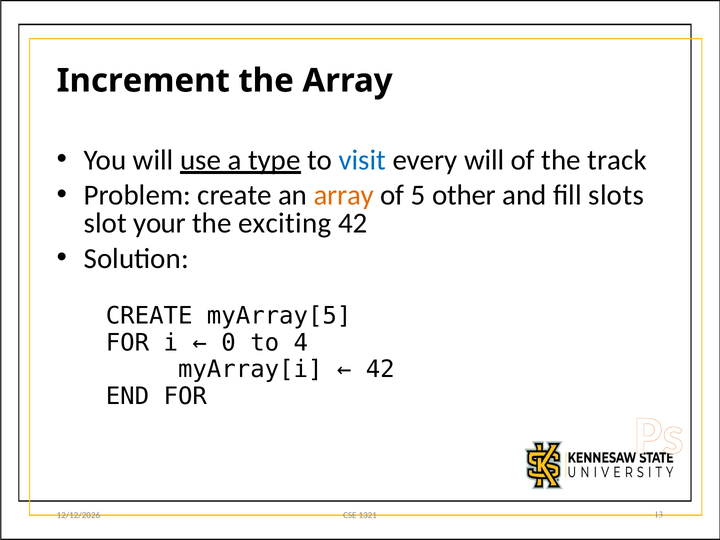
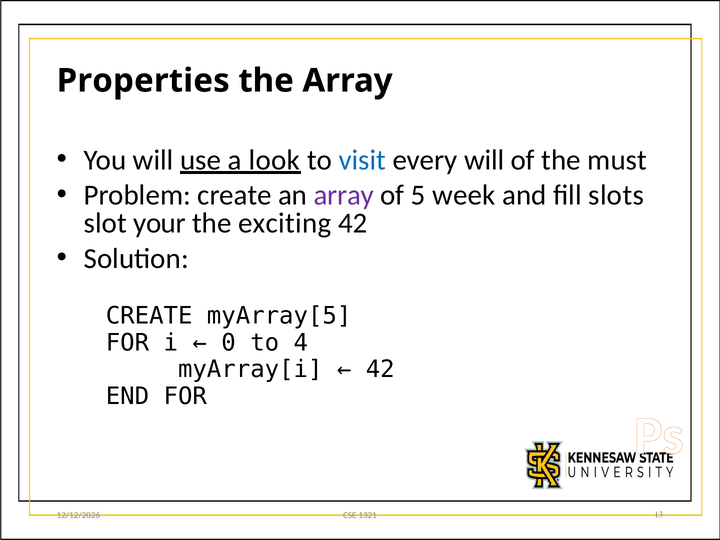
Increment: Increment -> Properties (143, 81)
type: type -> look (274, 160)
track: track -> must (617, 160)
array colour: orange -> purple (344, 195)
other: other -> week (464, 195)
